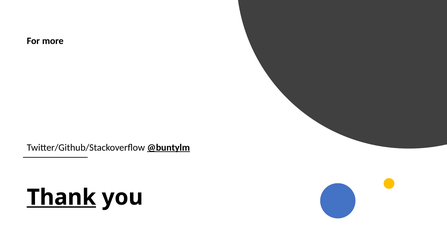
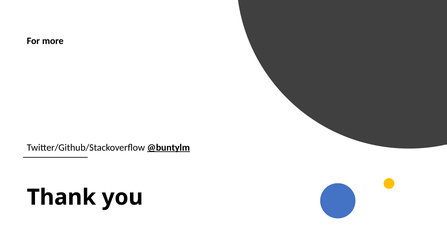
Thank underline: present -> none (61, 198)
